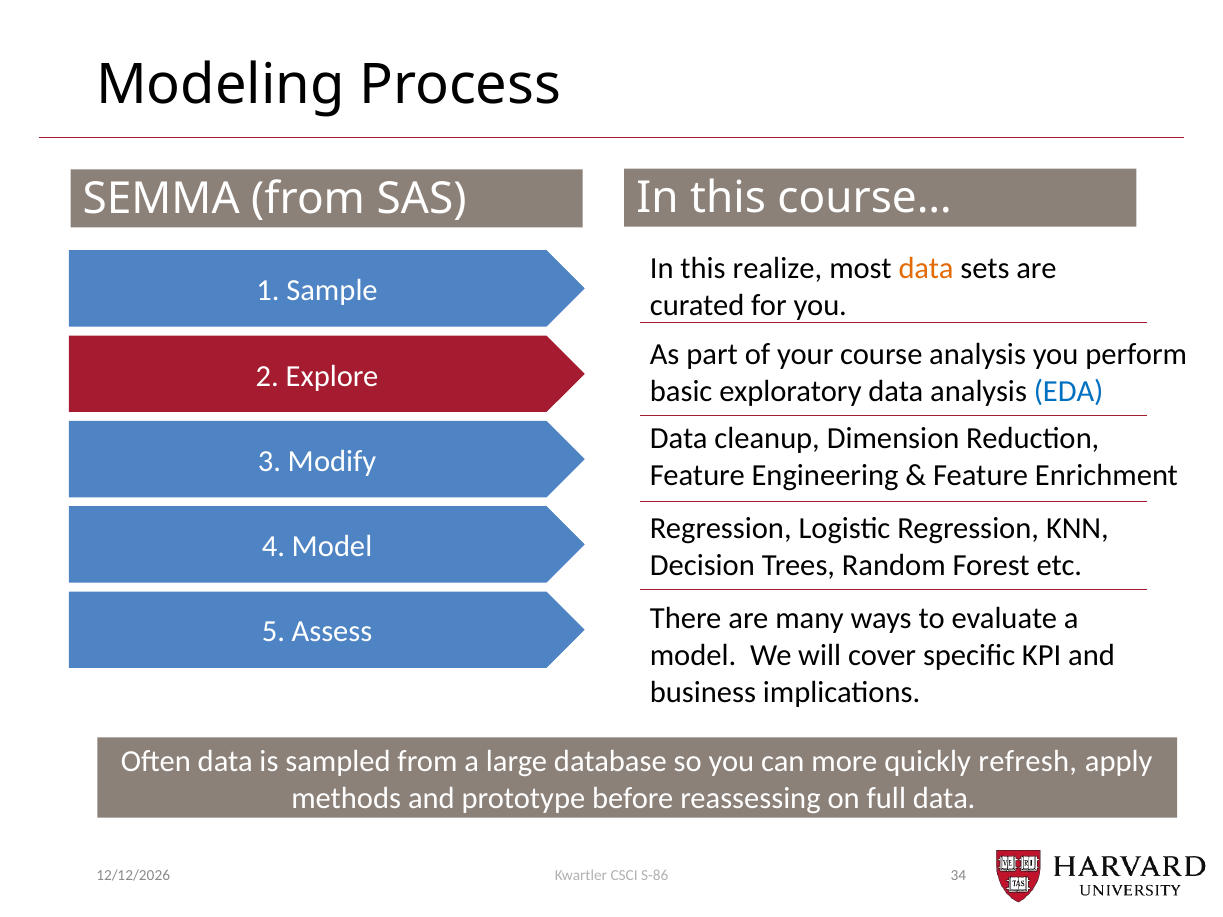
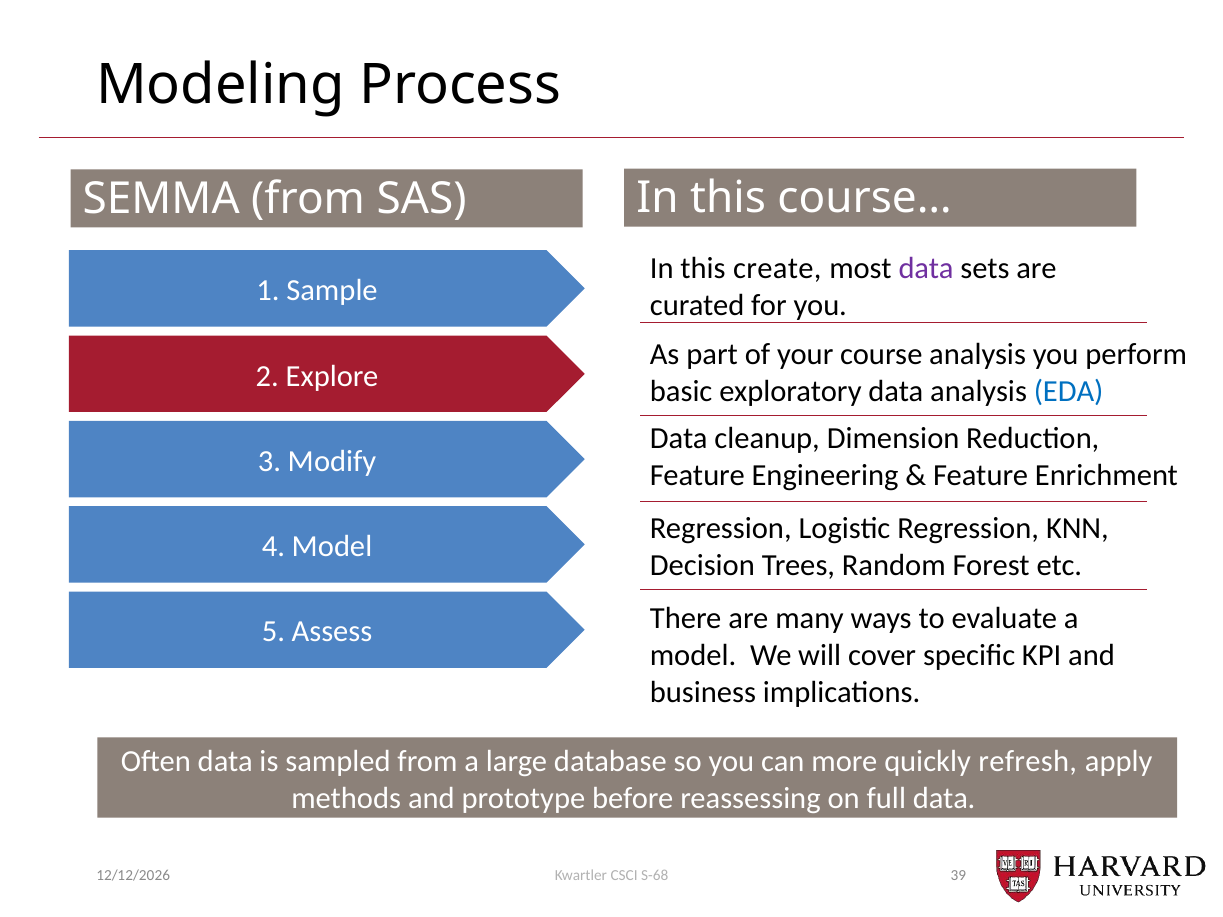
realize: realize -> create (777, 269)
data colour: orange -> purple (926, 269)
S-86: S-86 -> S-68 (655, 876)
34: 34 -> 39 (958, 876)
